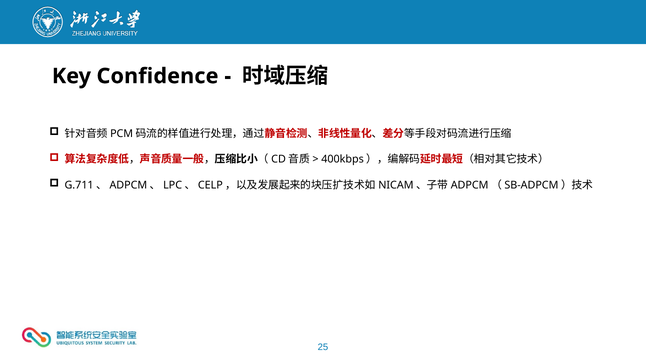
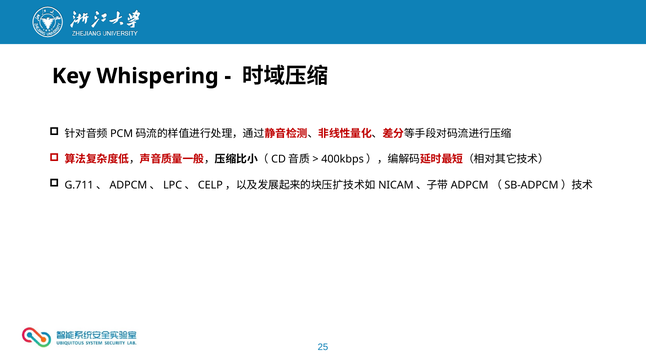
Confidence: Confidence -> Whispering (158, 76)
